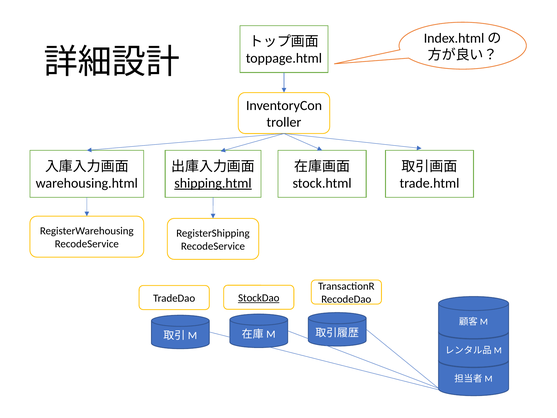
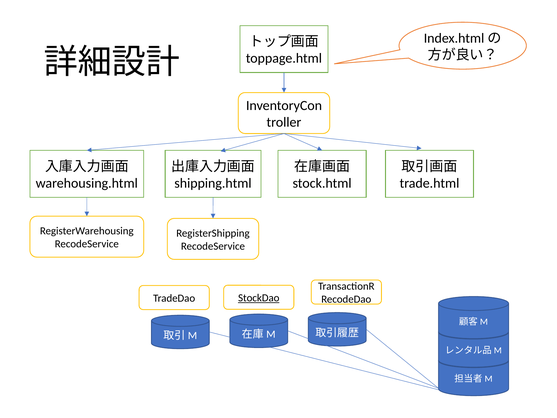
shipping.html underline: present -> none (213, 183)
